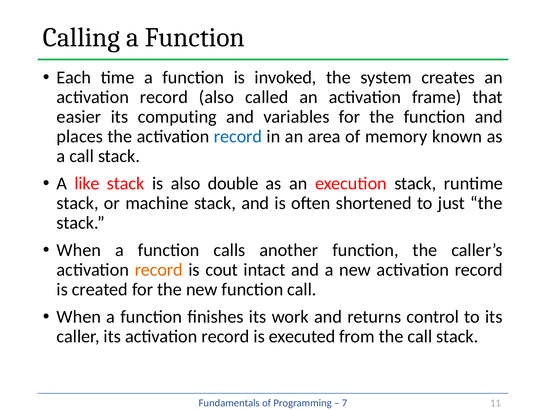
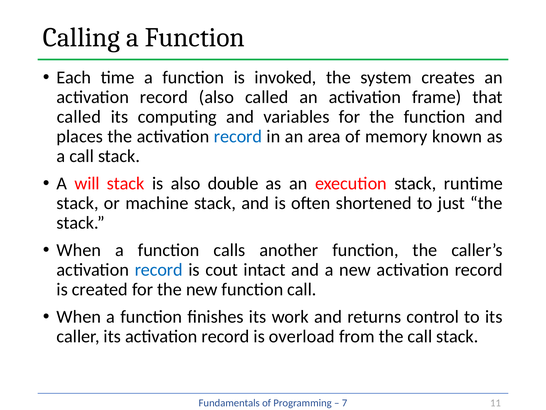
easier: easier -> called (79, 117)
like: like -> will (87, 183)
record colour: orange -> blue (159, 270)
executed: executed -> overload (302, 336)
